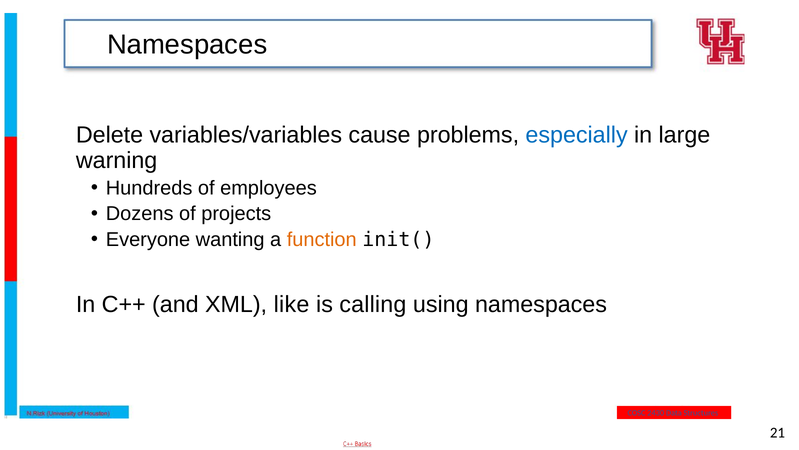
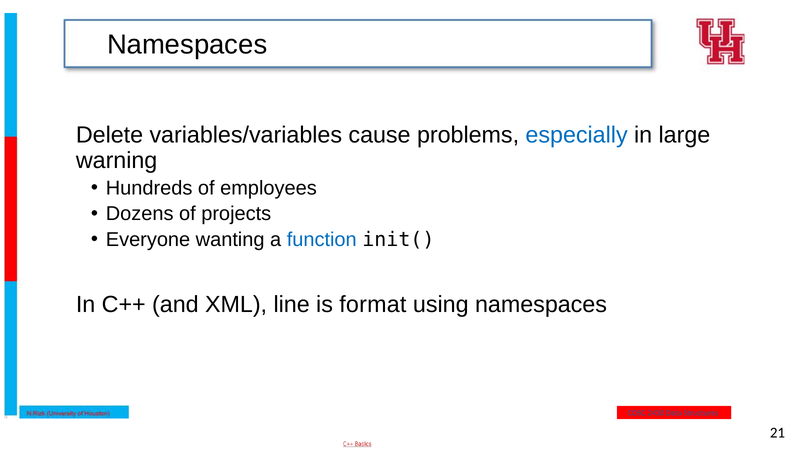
function colour: orange -> blue (322, 239)
like: like -> line (292, 304)
calling: calling -> format (373, 304)
